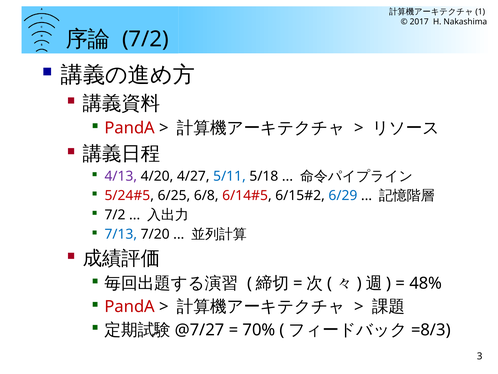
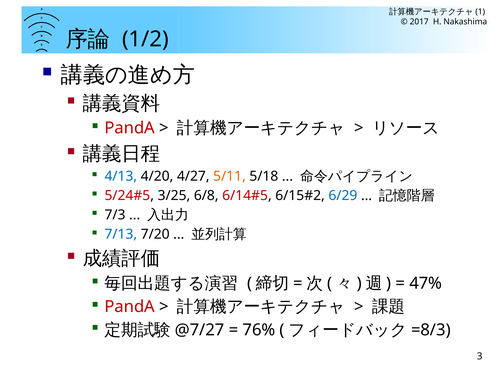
7/2: 7/2 -> 1/2 (145, 39)
4/13 colour: purple -> blue (121, 176)
5/11 colour: blue -> orange (229, 176)
6/25: 6/25 -> 3/25 (174, 195)
7/2: 7/2 -> 7/3 (115, 215)
48%: 48% -> 47% (426, 283)
70%: 70% -> 76% (259, 329)
